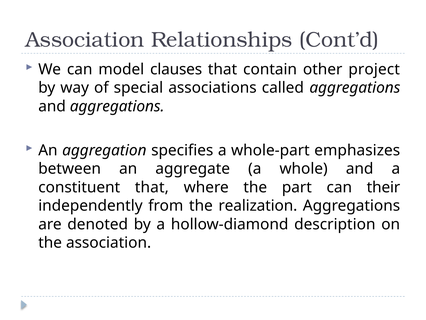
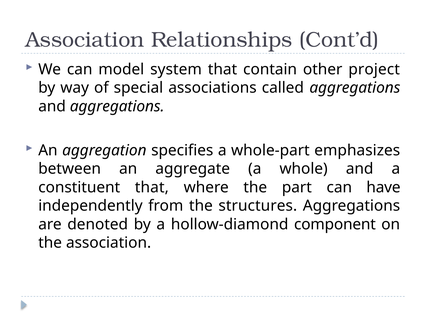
clauses: clauses -> system (176, 69)
their: their -> have (383, 187)
realization: realization -> structures (258, 205)
description: description -> component (335, 224)
